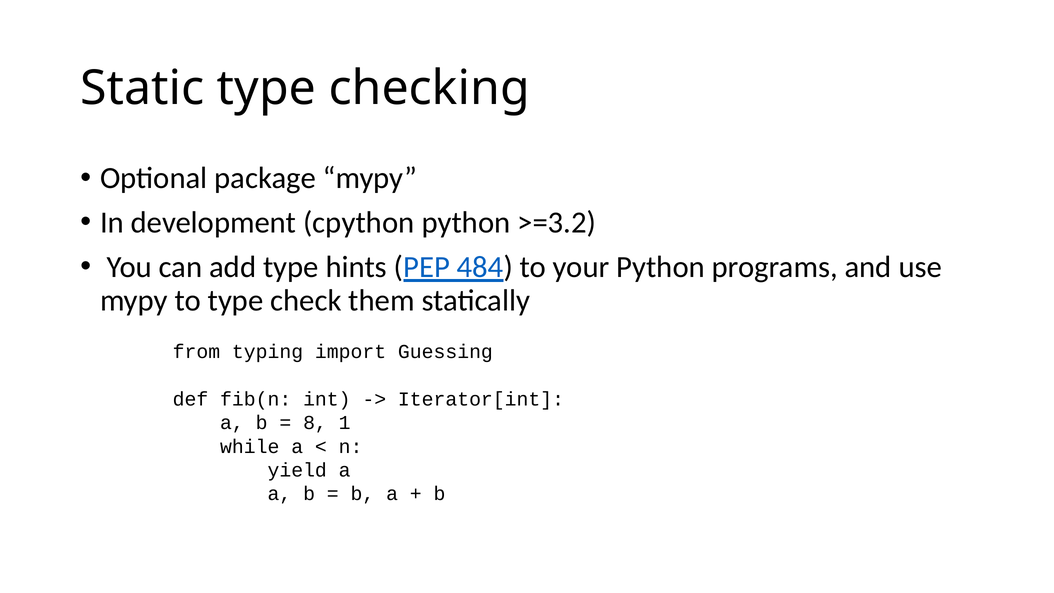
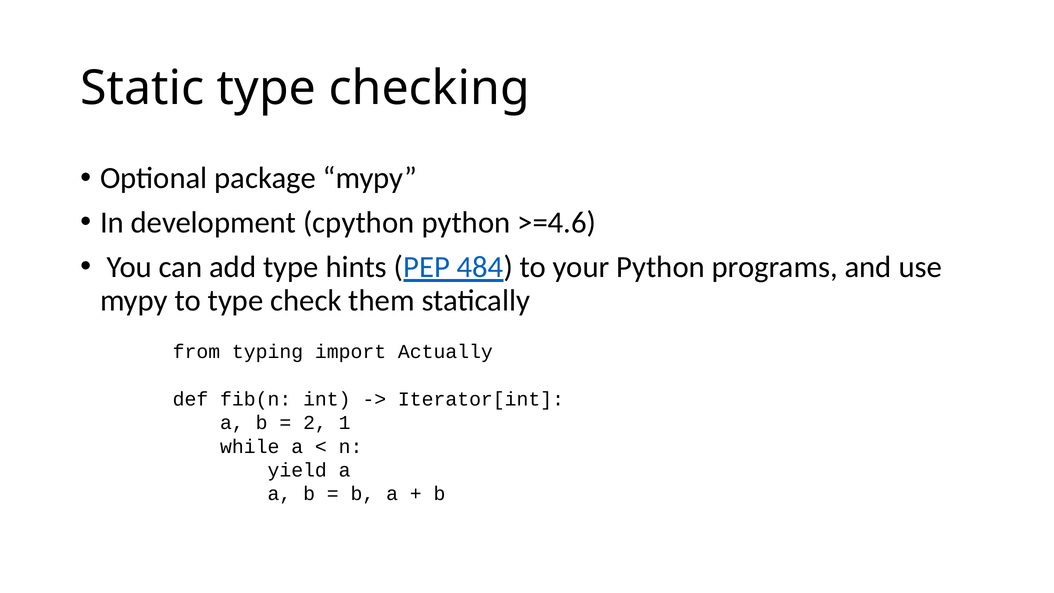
>=3.2: >=3.2 -> >=4.6 (557, 222)
Guessing: Guessing -> Actually (445, 352)
8: 8 -> 2 (315, 423)
